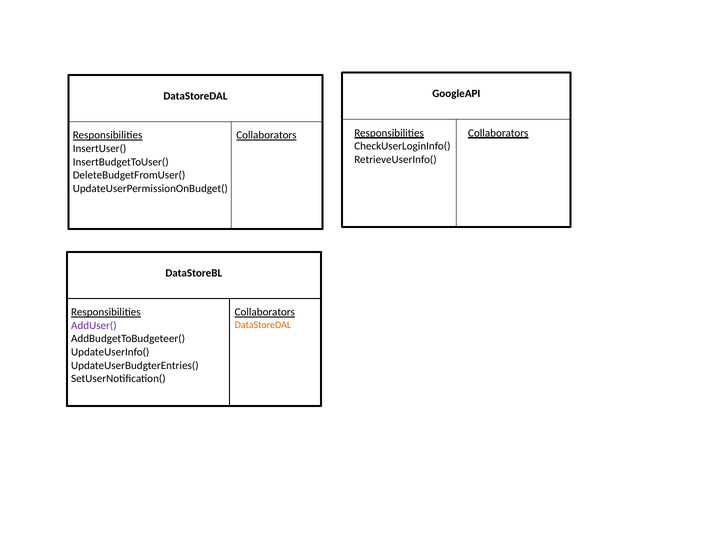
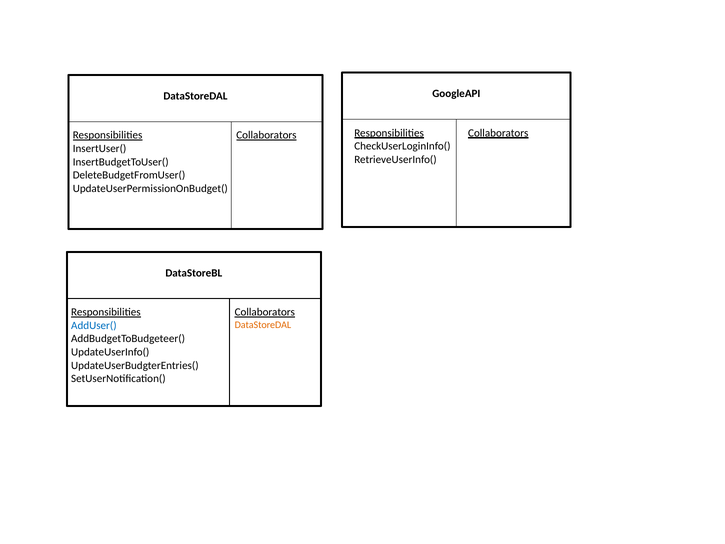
AddUser( colour: purple -> blue (94, 325)
